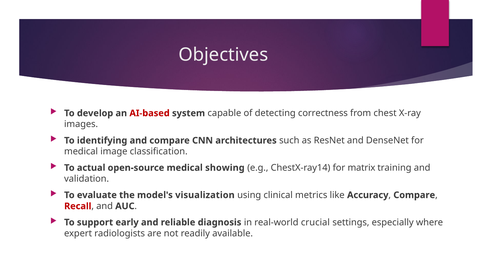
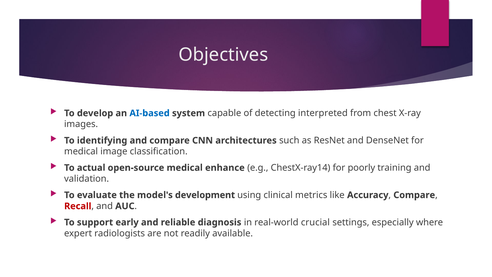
AI-based colour: red -> blue (150, 113)
correctness: correctness -> interpreted (323, 113)
showing: showing -> enhance (225, 168)
matrix: matrix -> poorly (361, 168)
visualization: visualization -> development (205, 195)
